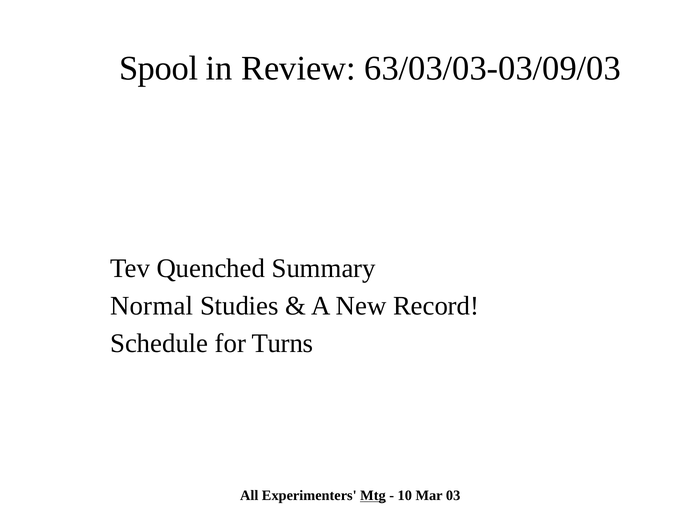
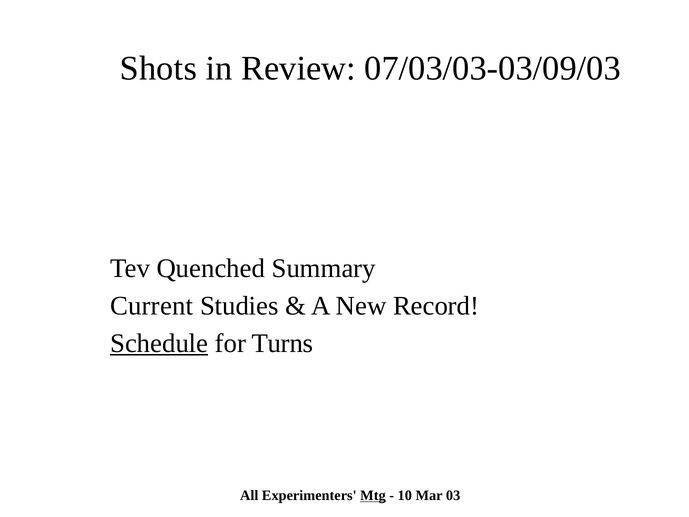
Spool: Spool -> Shots (158, 68)
63/03/03-03/09/03: 63/03/03-03/09/03 -> 07/03/03-03/09/03 (493, 68)
Normal: Normal -> Current (152, 306)
Schedule underline: none -> present (159, 343)
